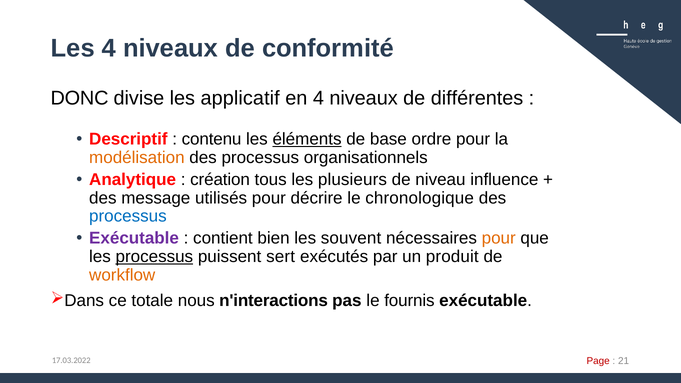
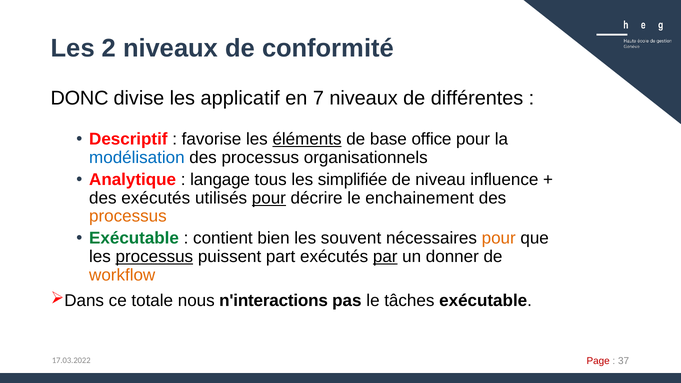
Les 4: 4 -> 2 (109, 48)
en 4: 4 -> 7 (318, 98)
contenu: contenu -> favorise (212, 139)
ordre: ordre -> office (432, 139)
modélisation colour: orange -> blue (137, 158)
création: création -> langage (220, 180)
plusieurs: plusieurs -> simplifiée (353, 180)
des message: message -> exécutés (156, 198)
pour underline: none -> present (269, 198)
chronologique: chronologique -> enchainement (420, 198)
processus colour: blue -> orange (128, 216)
Exécutable colour: purple -> green (134, 238)
sert: sert -> part (281, 257)
par underline: none -> present (385, 257)
produit: produit -> donner (452, 257)
fournis: fournis -> tâches (409, 301)
21: 21 -> 37 (624, 361)
